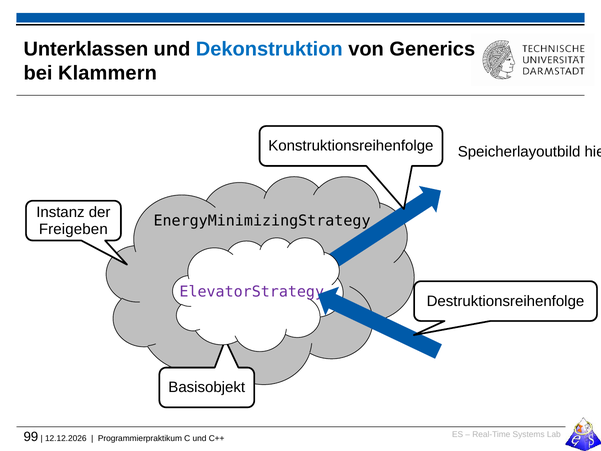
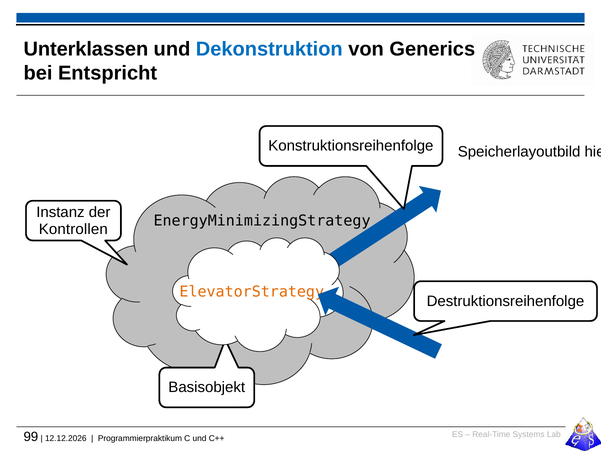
Klammern: Klammern -> Entspricht (108, 73)
Freigeben: Freigeben -> Kontrollen (73, 229)
ElevatorStrategy colour: purple -> orange (252, 292)
